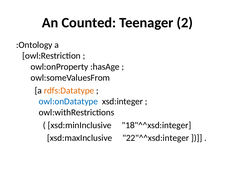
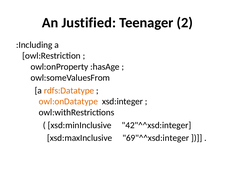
Counted: Counted -> Justified (89, 23)
:Ontology: :Ontology -> :Including (34, 45)
owl:onDatatype colour: blue -> orange (68, 102)
18"^^xsd:integer: 18"^^xsd:integer -> 42"^^xsd:integer (157, 125)
22"^^xsd:integer: 22"^^xsd:integer -> 69"^^xsd:integer (156, 138)
